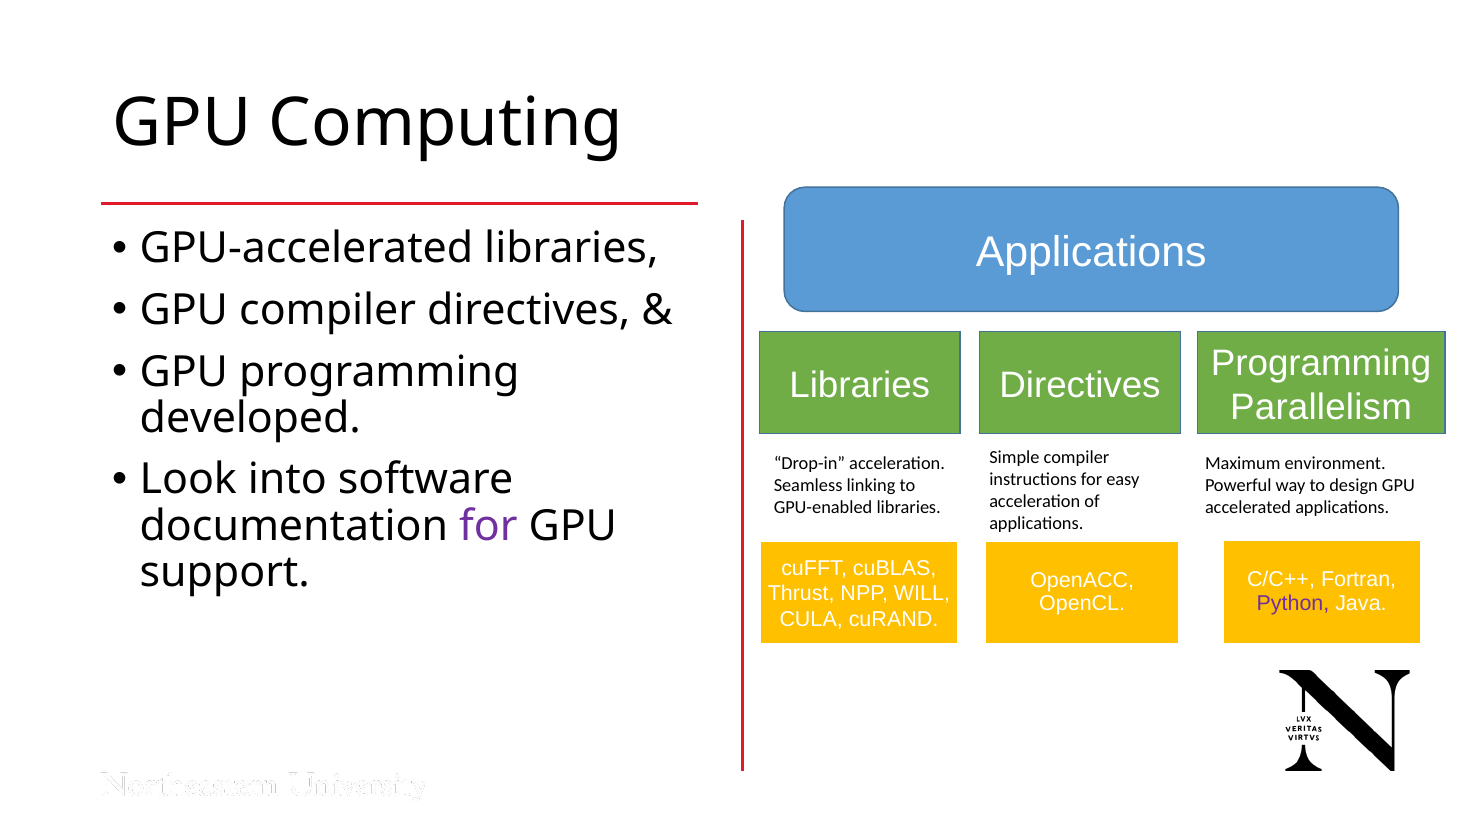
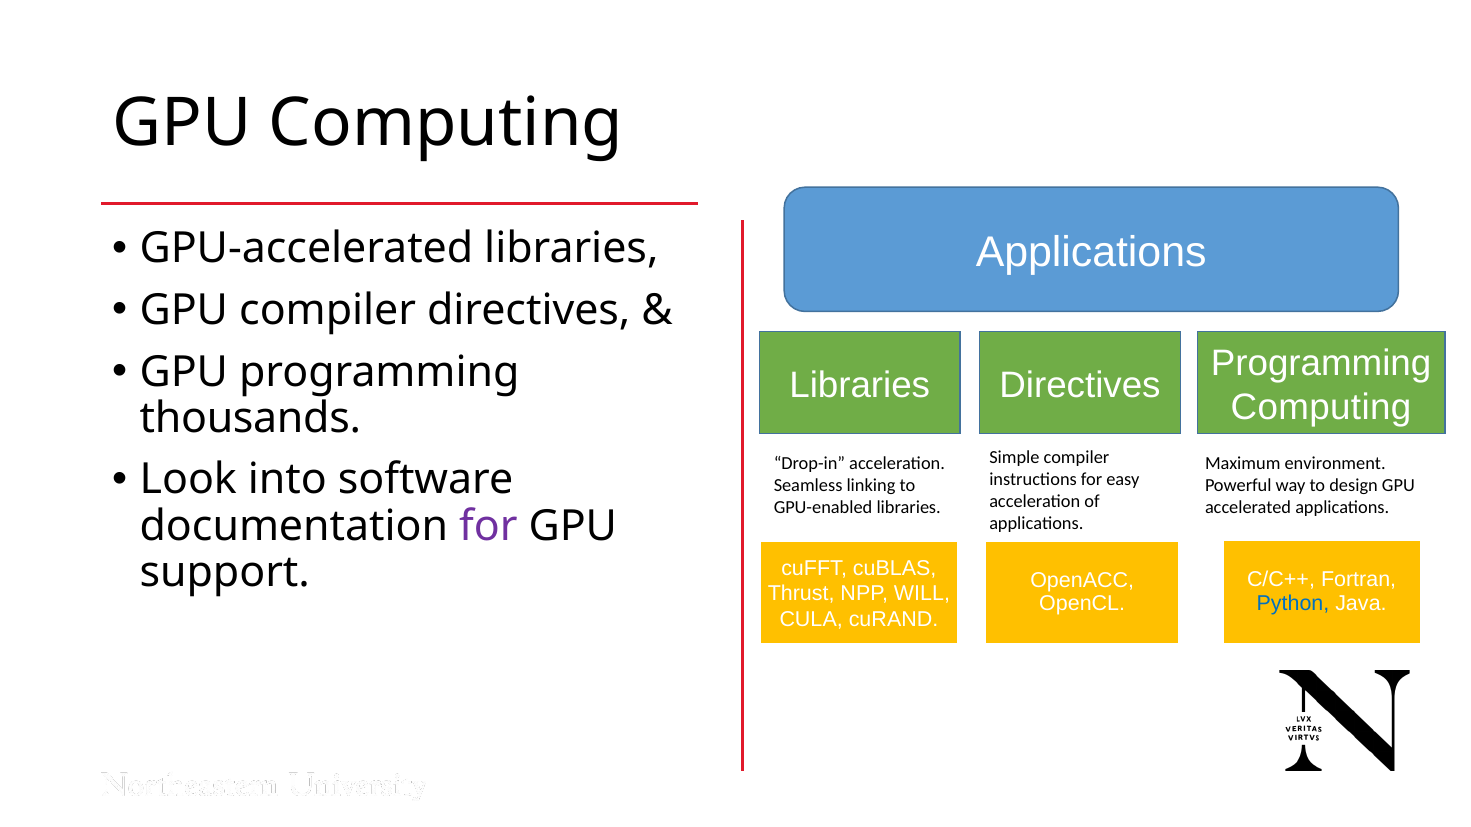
Parallelism: Parallelism -> Computing (1321, 407)
developed: developed -> thousands (250, 418)
Python colour: purple -> blue (1293, 603)
